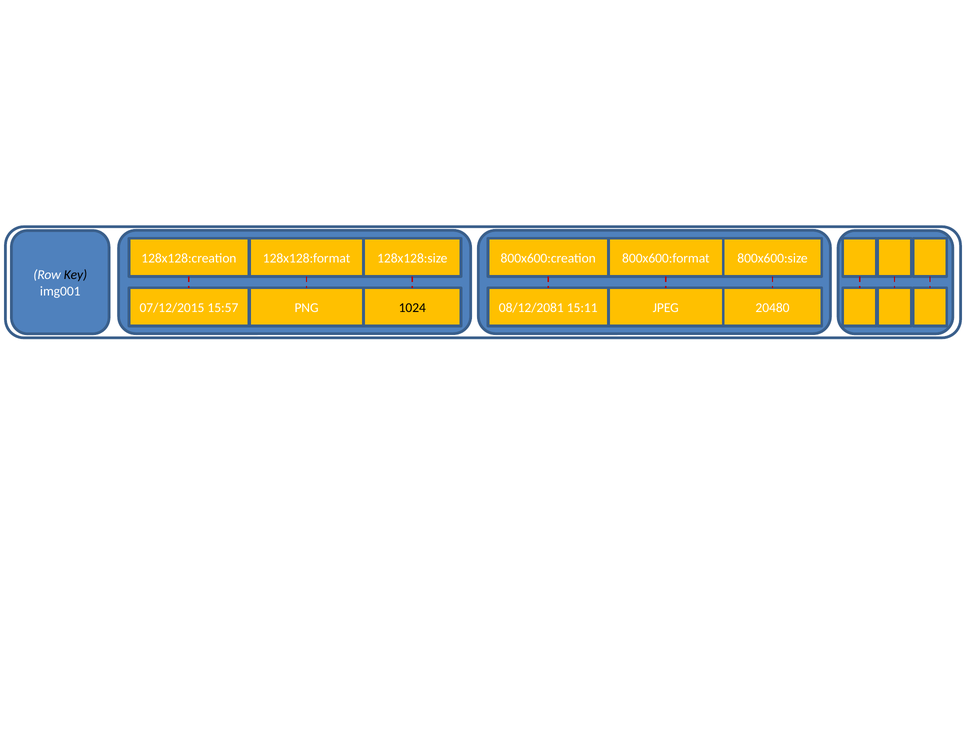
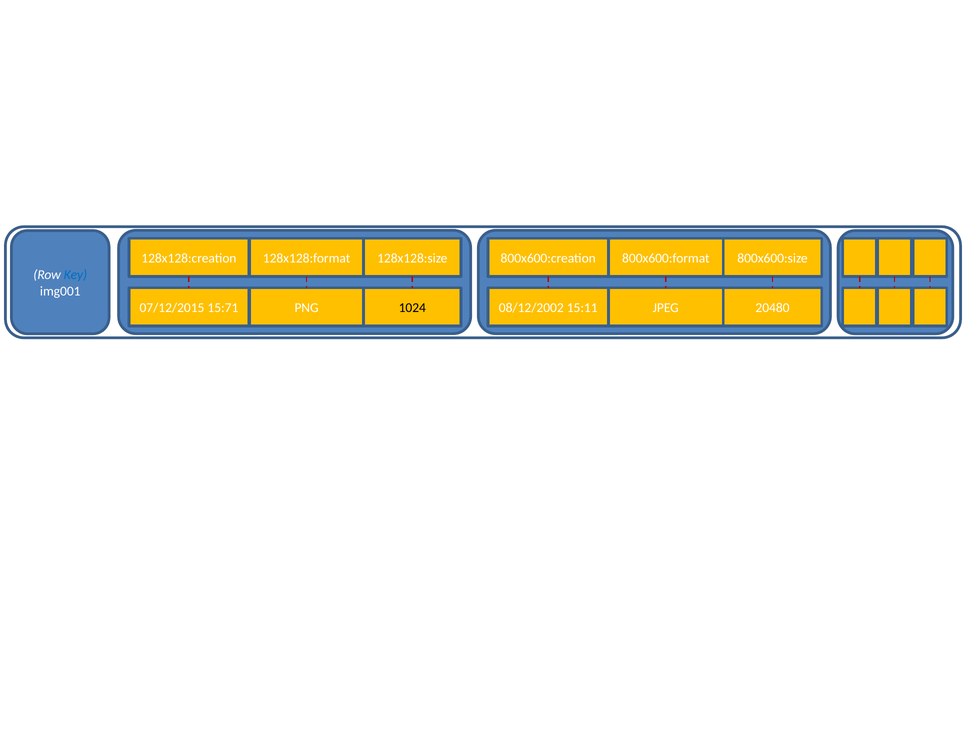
Key colour: black -> blue (75, 275)
15:57: 15:57 -> 15:71 (223, 308)
08/12/2081: 08/12/2081 -> 08/12/2002 (531, 308)
